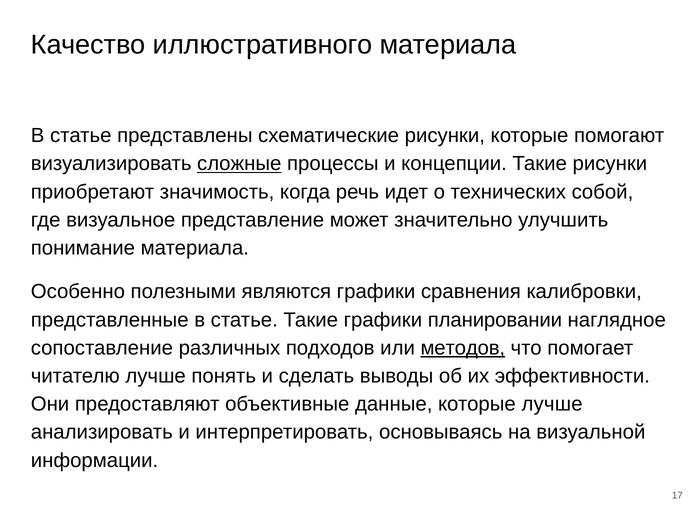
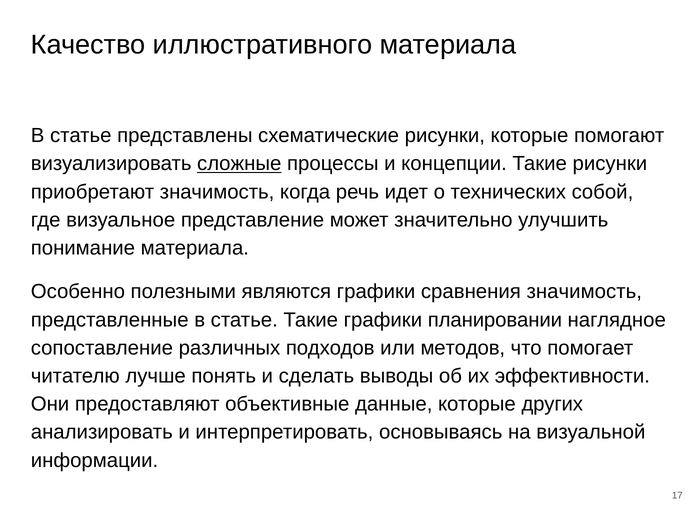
сравнения калибровки: калибровки -> значимость (584, 292)
методов underline: present -> none (463, 348)
которые лучше: лучше -> других (552, 404)
